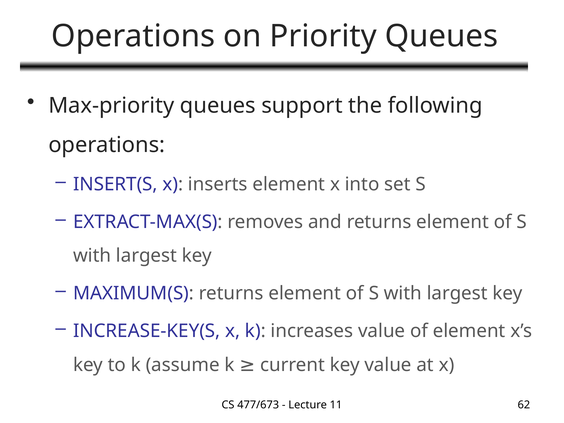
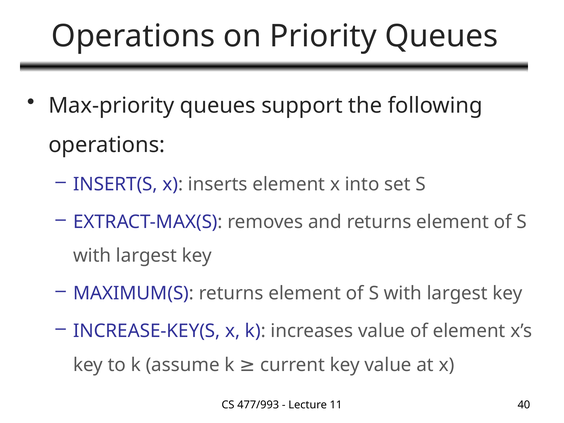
477/673: 477/673 -> 477/993 (258, 405)
62: 62 -> 40 (524, 405)
